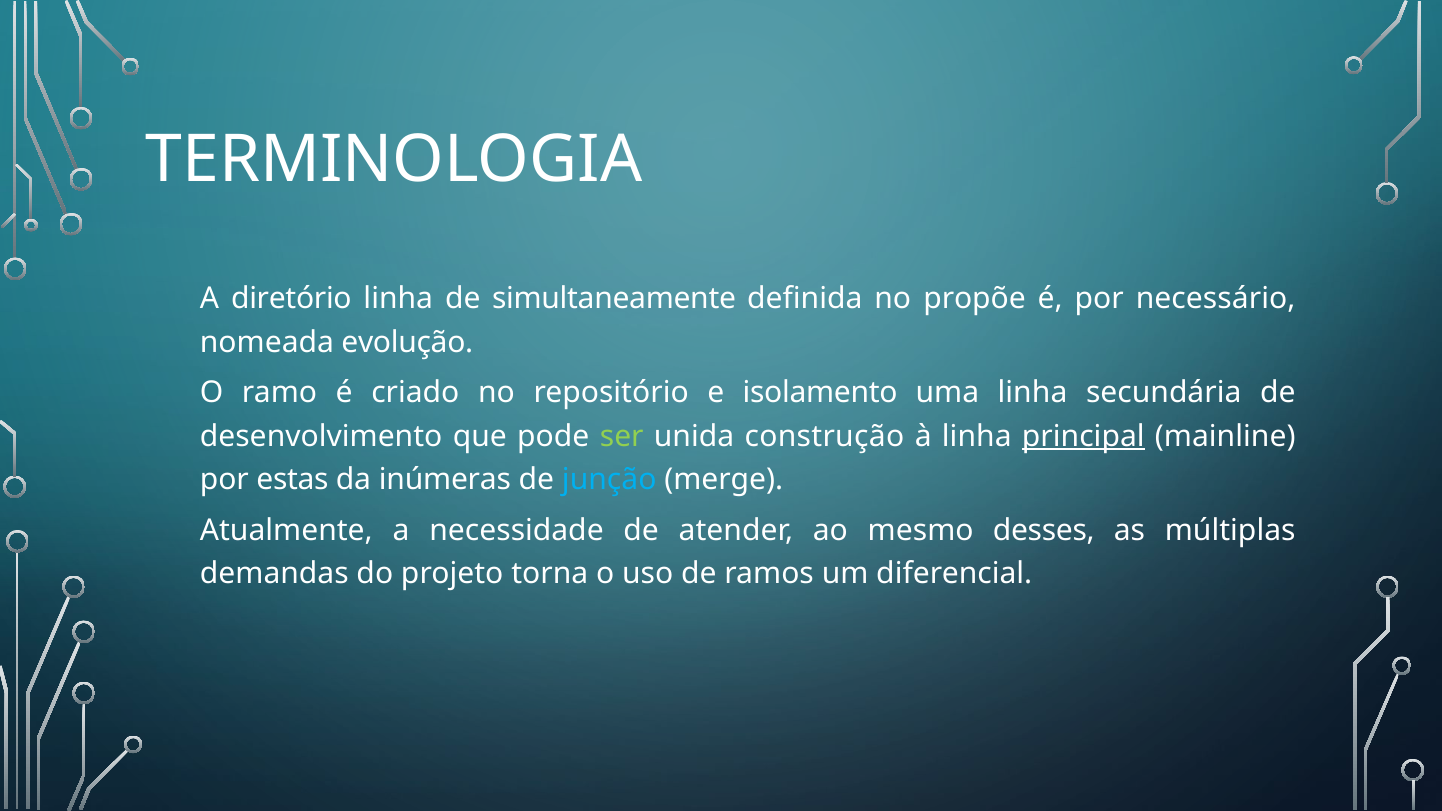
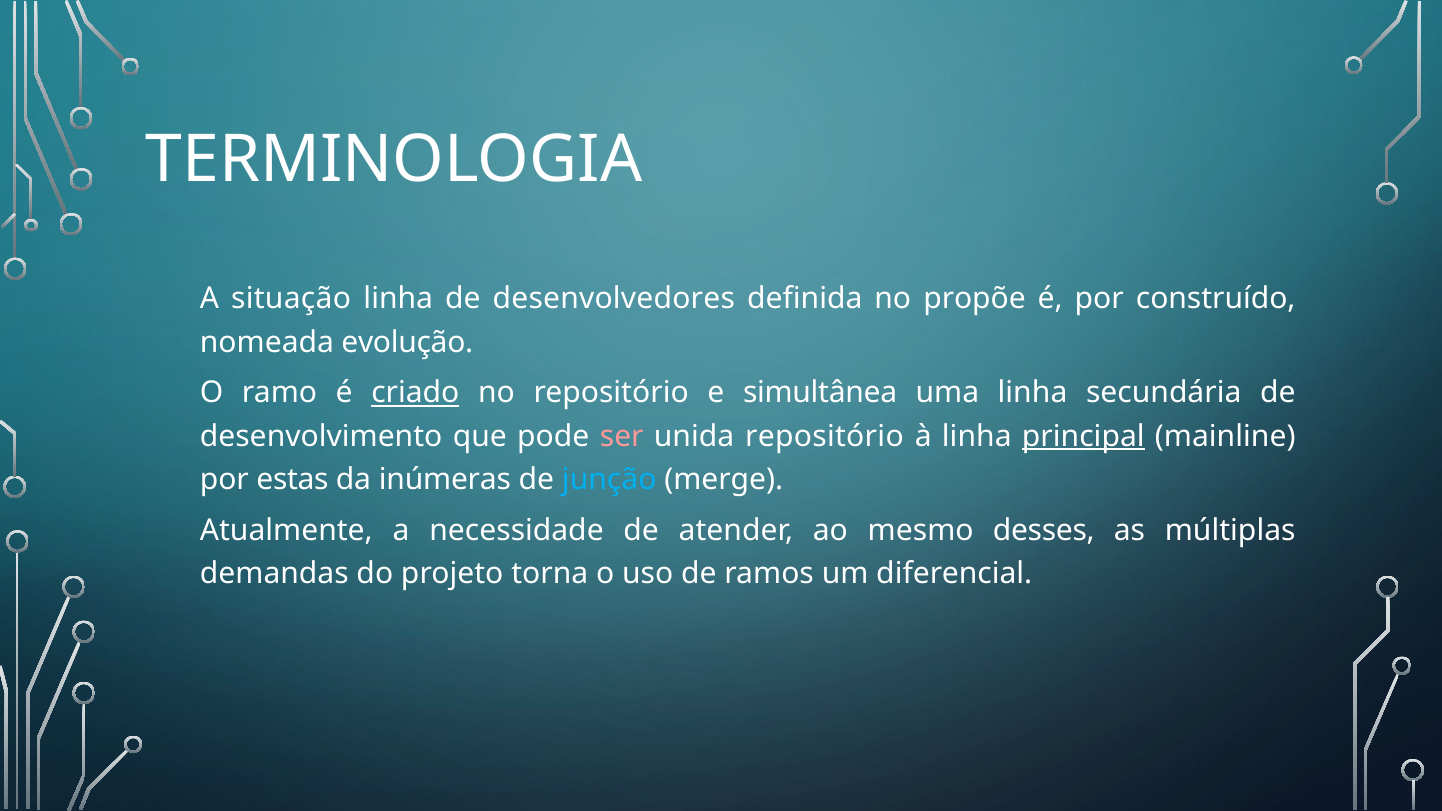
diretório: diretório -> situação (291, 299)
simultaneamente: simultaneamente -> desenvolvedores (614, 299)
necessário: necessário -> construído (1216, 299)
criado underline: none -> present (415, 393)
isolamento: isolamento -> simultânea (820, 393)
ser colour: light green -> pink (622, 436)
unida construção: construção -> repositório (824, 436)
